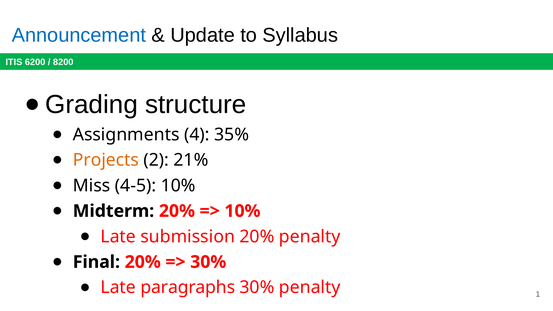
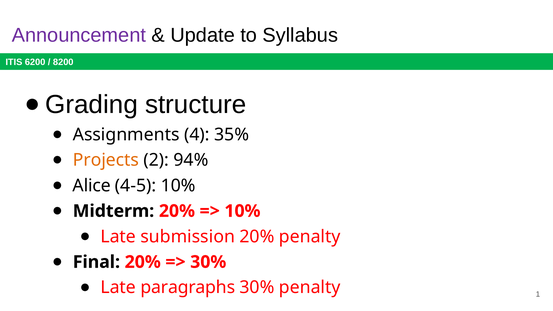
Announcement colour: blue -> purple (79, 35)
21%: 21% -> 94% (191, 160)
Miss: Miss -> Alice (92, 186)
